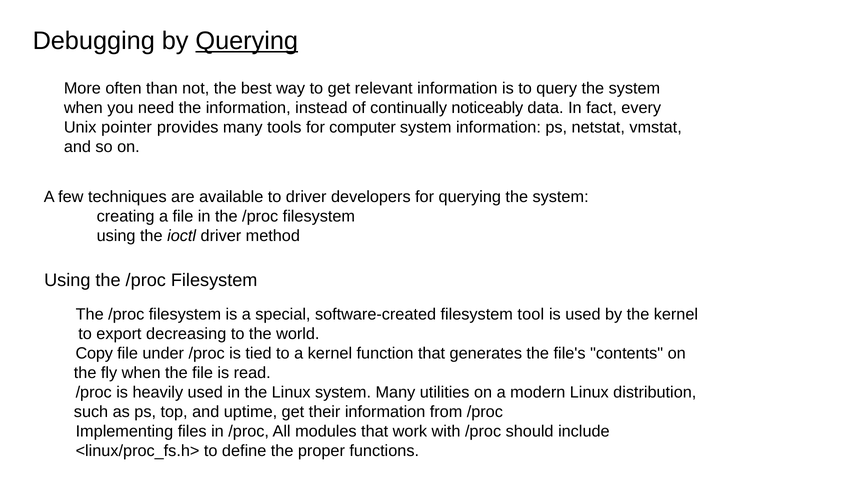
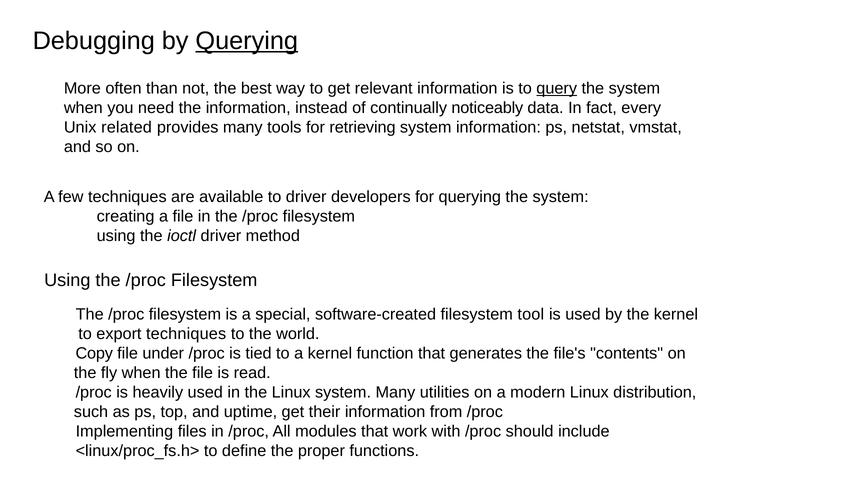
query underline: none -> present (557, 89)
pointer: pointer -> related (127, 128)
computer: computer -> retrieving (363, 128)
export decreasing: decreasing -> techniques (186, 334)
